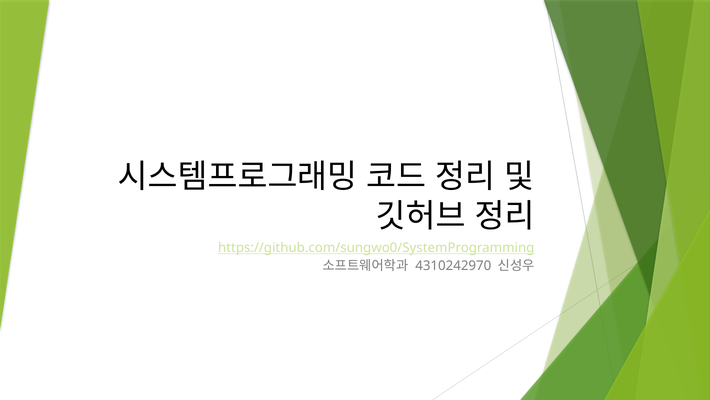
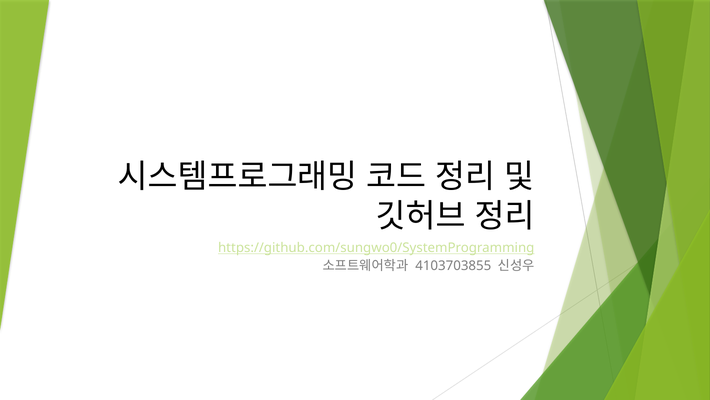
4310242970: 4310242970 -> 4103703855 (453, 266)
